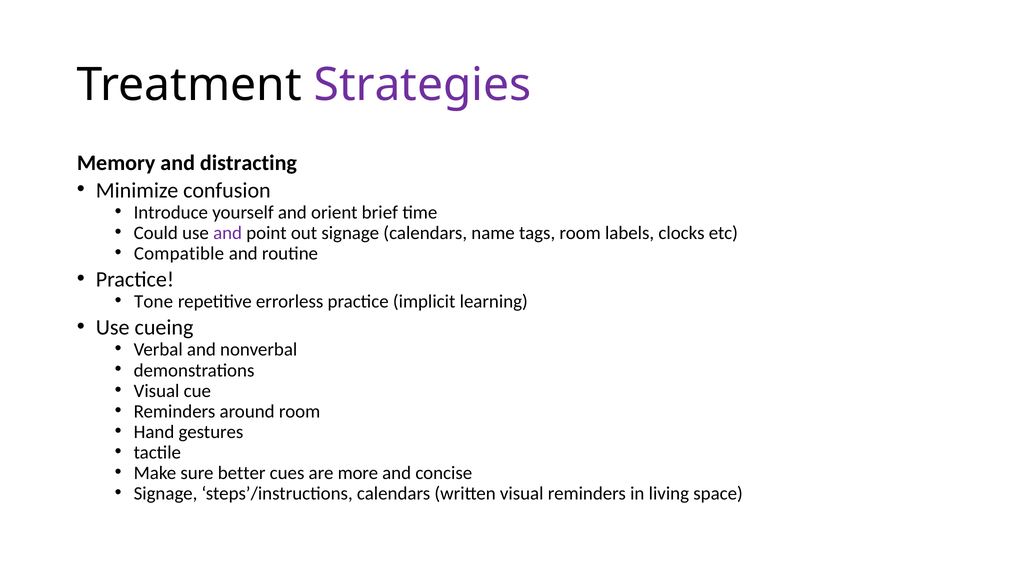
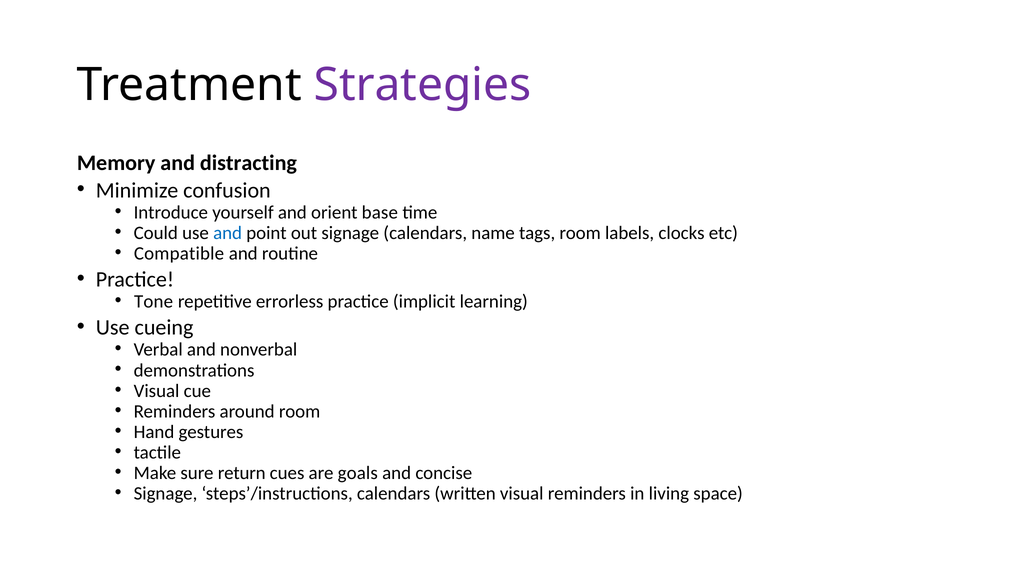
brief: brief -> base (380, 212)
and colour: purple -> blue (228, 233)
better: better -> return (242, 473)
more: more -> goals (358, 473)
